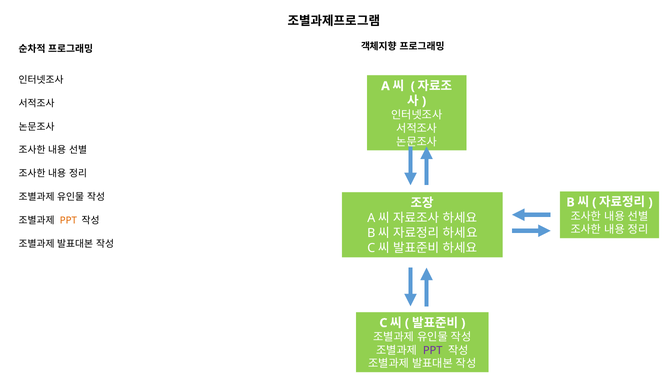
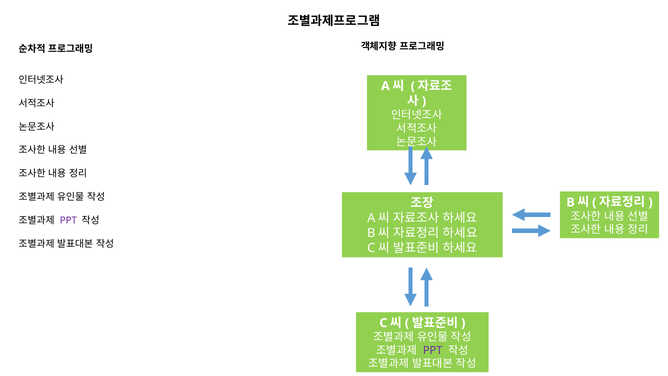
PPT colour: orange -> purple (68, 220)
